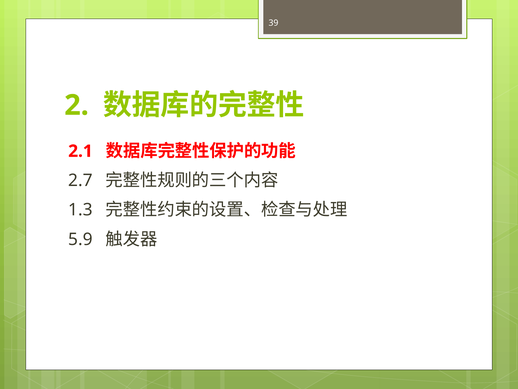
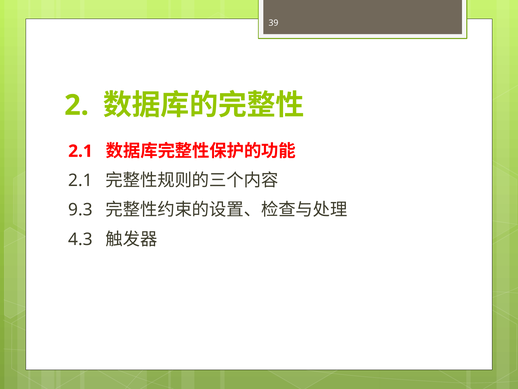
2.7: 2.7 -> 2.1 (80, 180)
1.3: 1.3 -> 9.3 (80, 210)
5.9: 5.9 -> 4.3 (80, 239)
